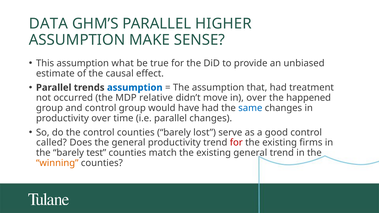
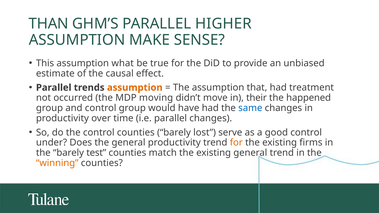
DATA: DATA -> THAN (49, 24)
assumption colour: blue -> orange (135, 88)
relative: relative -> moving (156, 98)
in over: over -> their (256, 98)
called: called -> under (52, 143)
for colour: red -> orange (236, 143)
